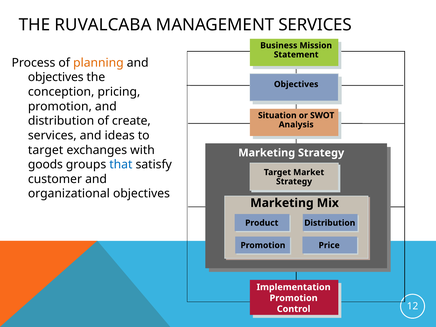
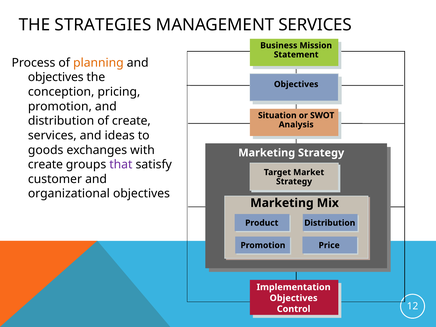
RUVALCABA: RUVALCABA -> STRATEGIES (103, 25)
target: target -> goods (46, 150)
goods: goods -> create (45, 165)
that colour: blue -> purple (121, 165)
Promotion: Promotion -> Objectives (294, 298)
